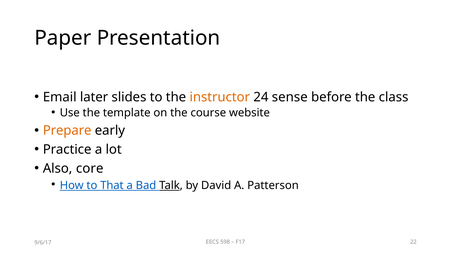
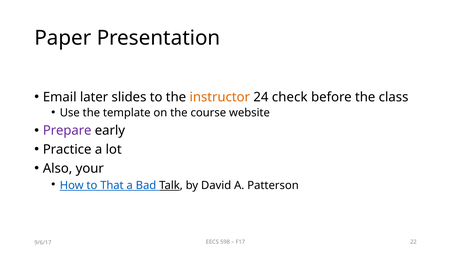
sense: sense -> check (290, 97)
Prepare colour: orange -> purple (67, 130)
core: core -> your (90, 168)
